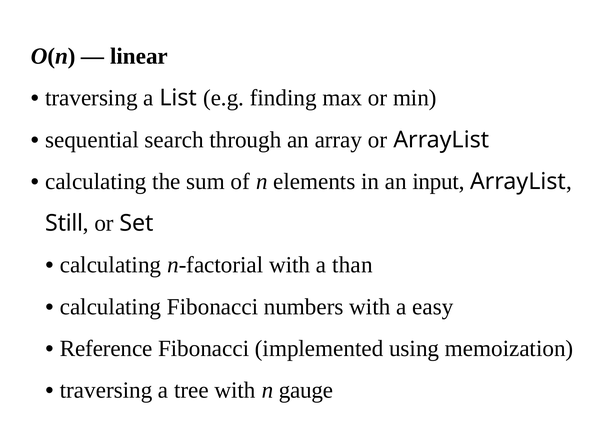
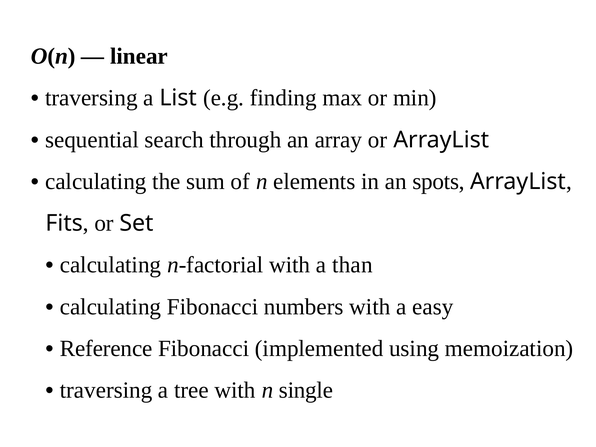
input: input -> spots (439, 181)
Still: Still -> Fits (64, 223)
gauge: gauge -> single (306, 390)
